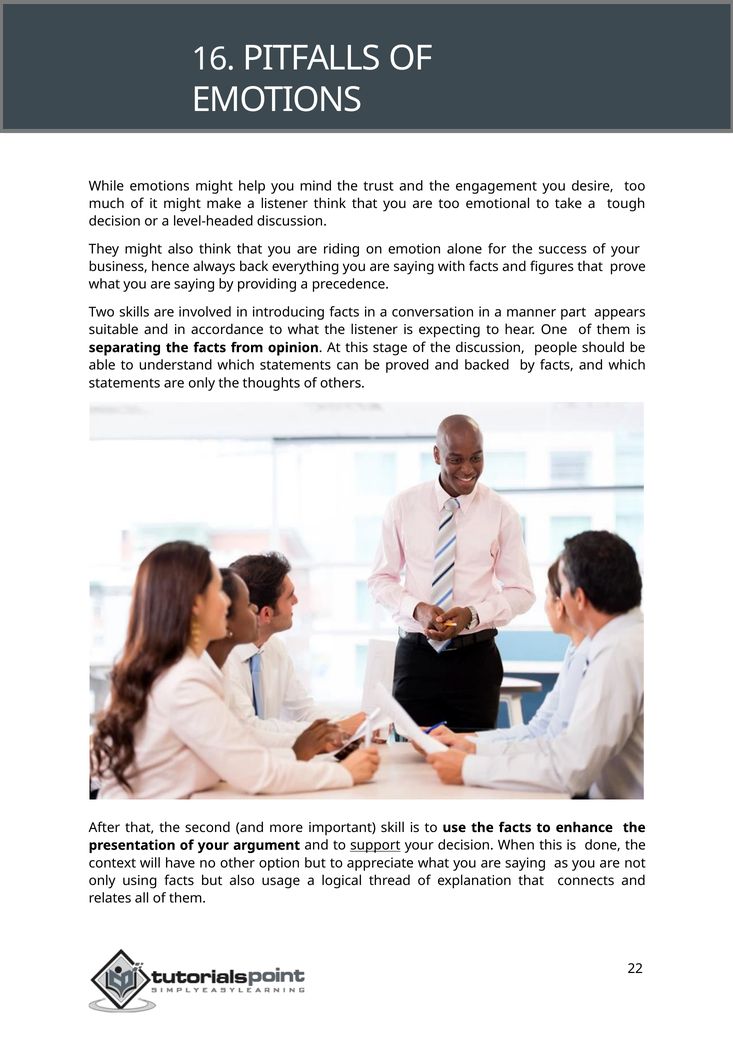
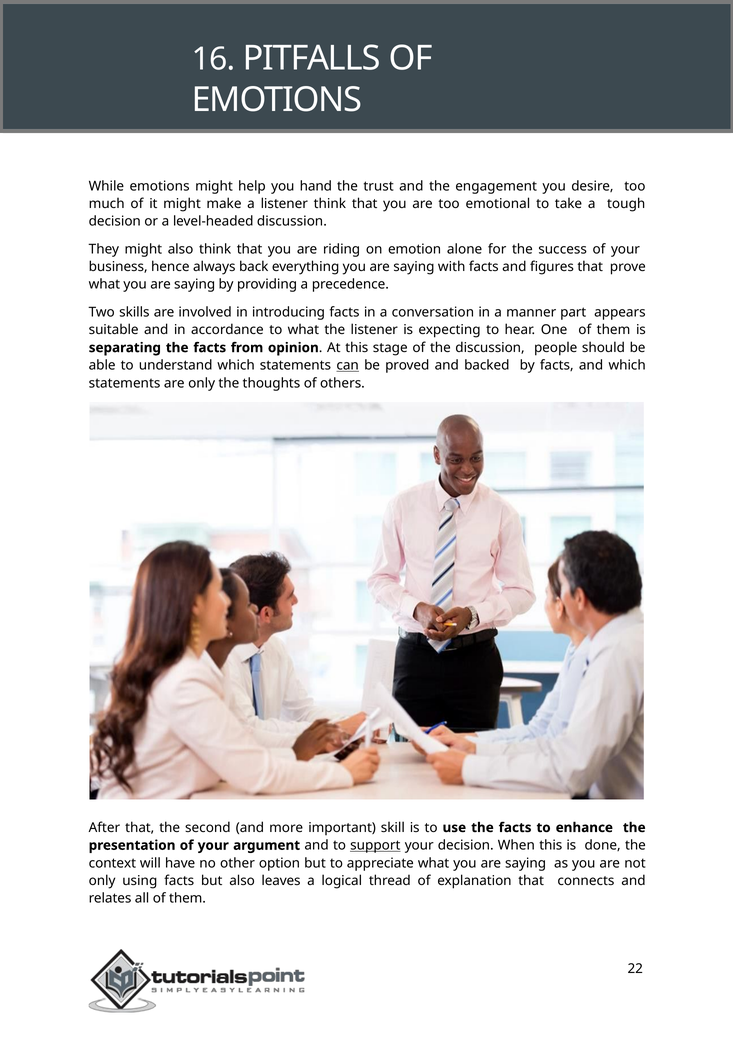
mind: mind -> hand (316, 186)
can underline: none -> present (348, 366)
usage: usage -> leaves (281, 881)
